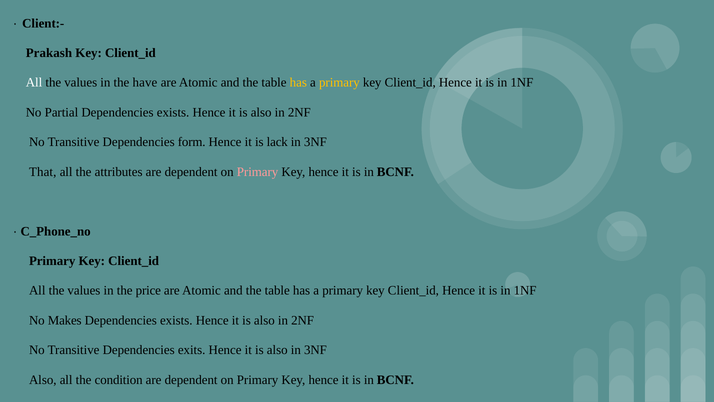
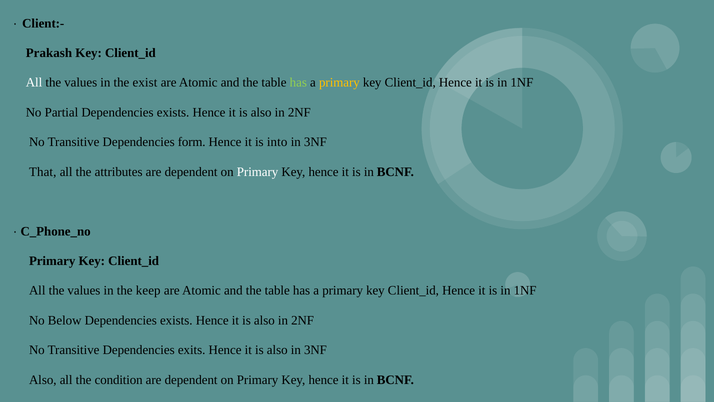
have: have -> exist (145, 83)
has colour: yellow -> light green (298, 83)
lack: lack -> into (277, 142)
Primary colour: pink -> white (258, 172)
price: price -> keep (148, 290)
Makes: Makes -> Below (65, 320)
